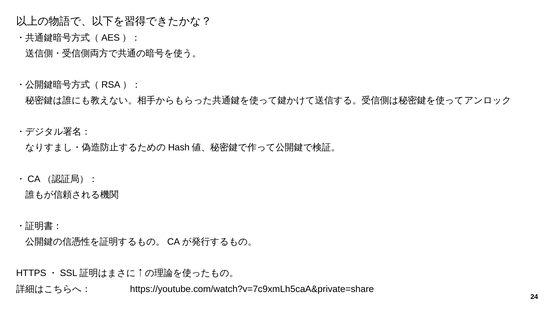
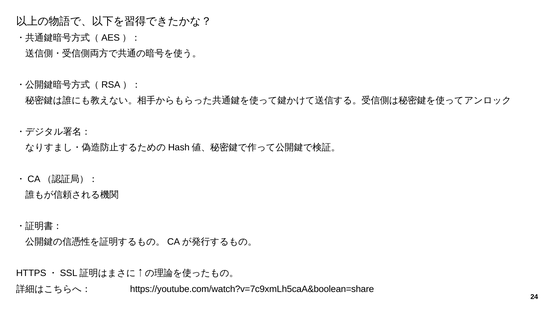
https://youtube.com/watch?v=7c9xmLh5caA&private=share: https://youtube.com/watch?v=7c9xmLh5caA&private=share -> https://youtube.com/watch?v=7c9xmLh5caA&boolean=share (252, 289)
